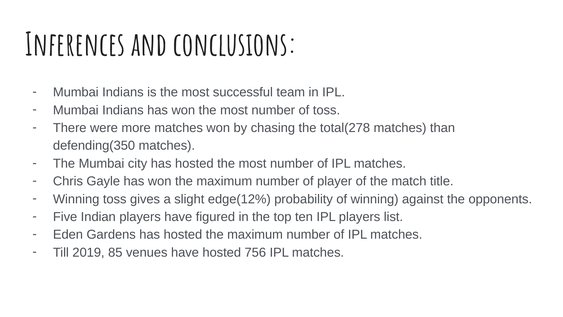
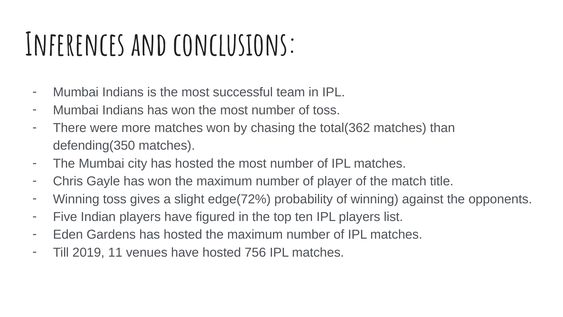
total(278: total(278 -> total(362 (345, 128)
edge(12%: edge(12% -> edge(72% (239, 199)
85: 85 -> 11 (115, 252)
